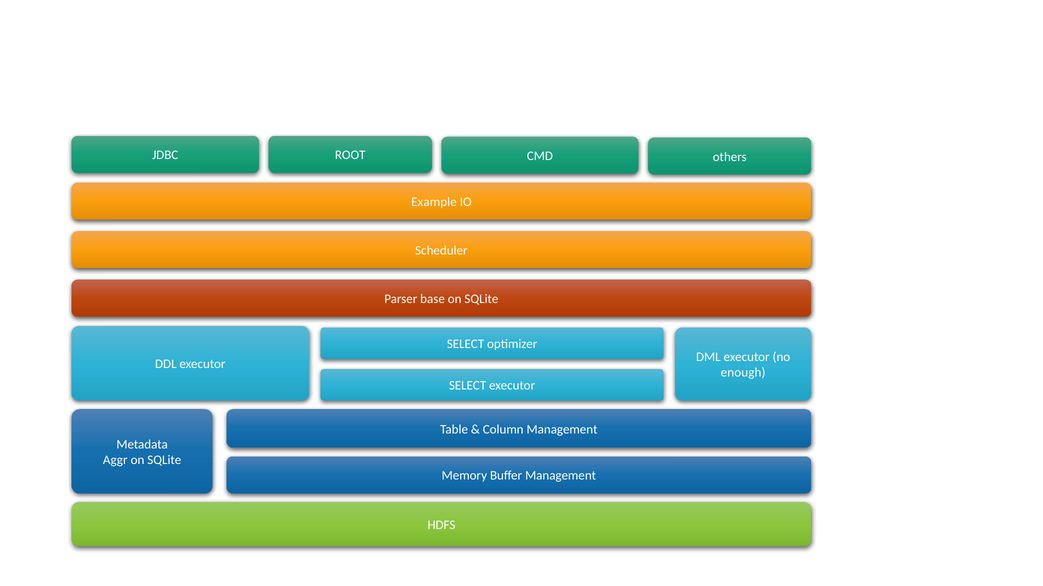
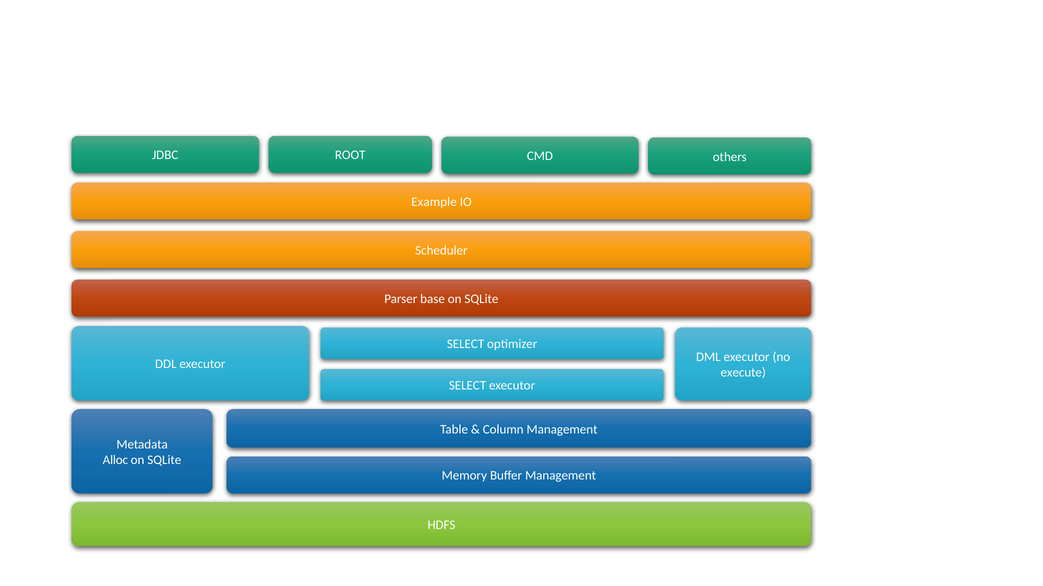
enough: enough -> execute (743, 373)
Aggr: Aggr -> Alloc (115, 460)
